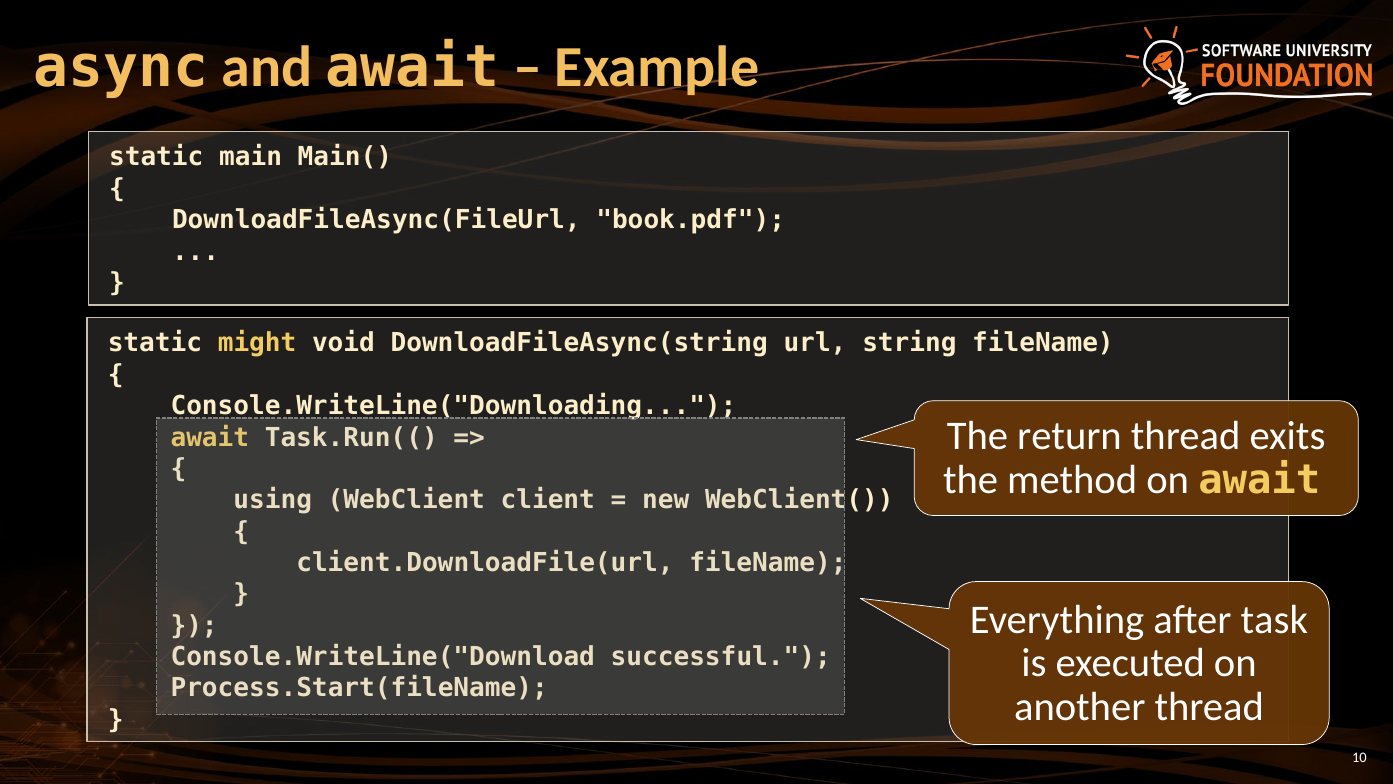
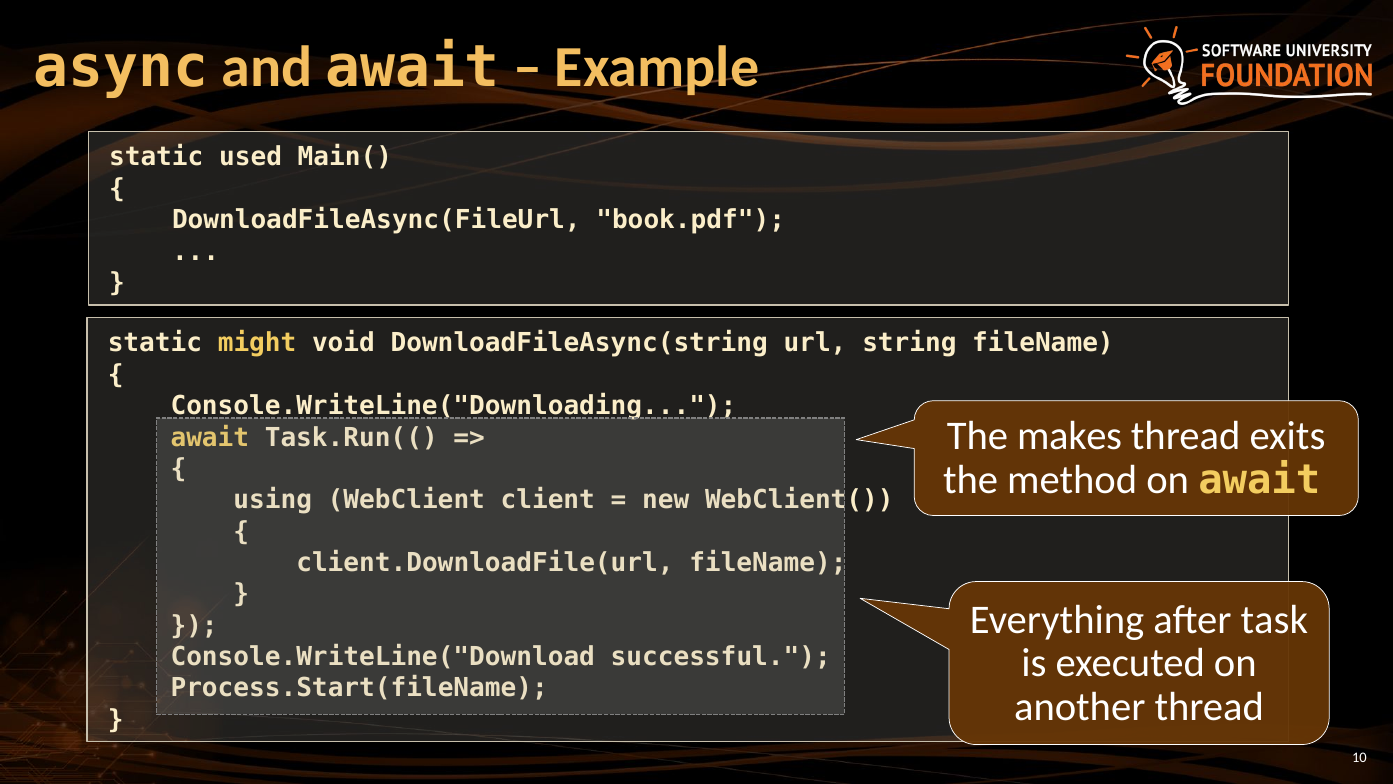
main: main -> used (251, 157)
return: return -> makes (1070, 436)
